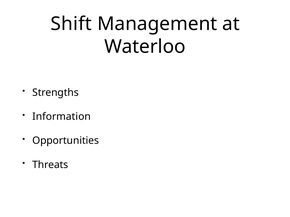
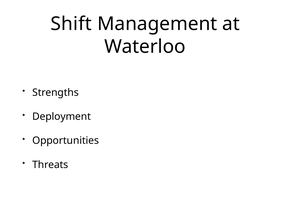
Information: Information -> Deployment (62, 117)
